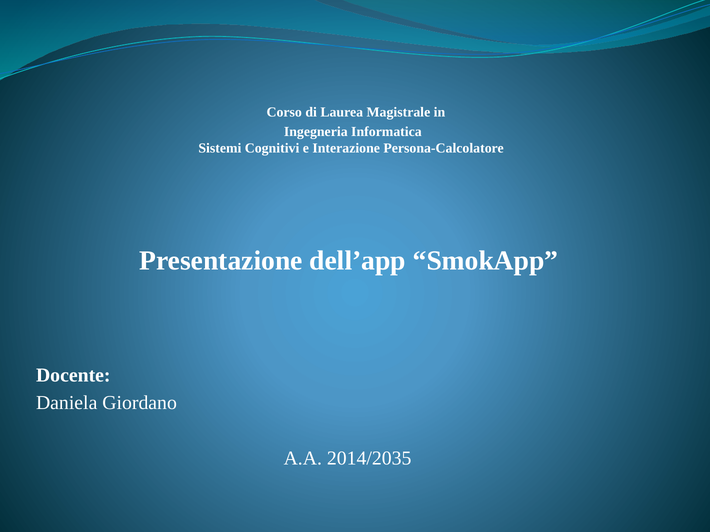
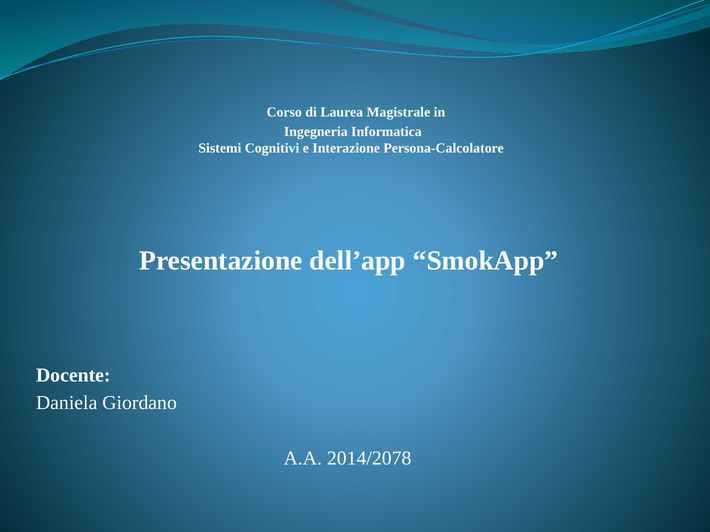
2014/2035: 2014/2035 -> 2014/2078 (369, 459)
